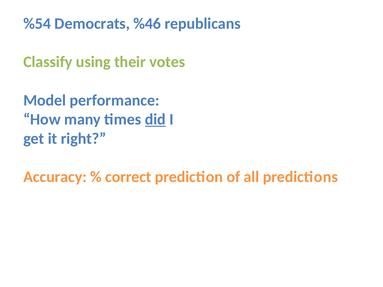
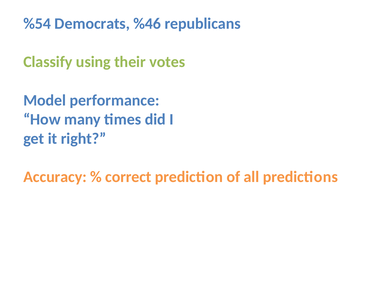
did underline: present -> none (155, 119)
